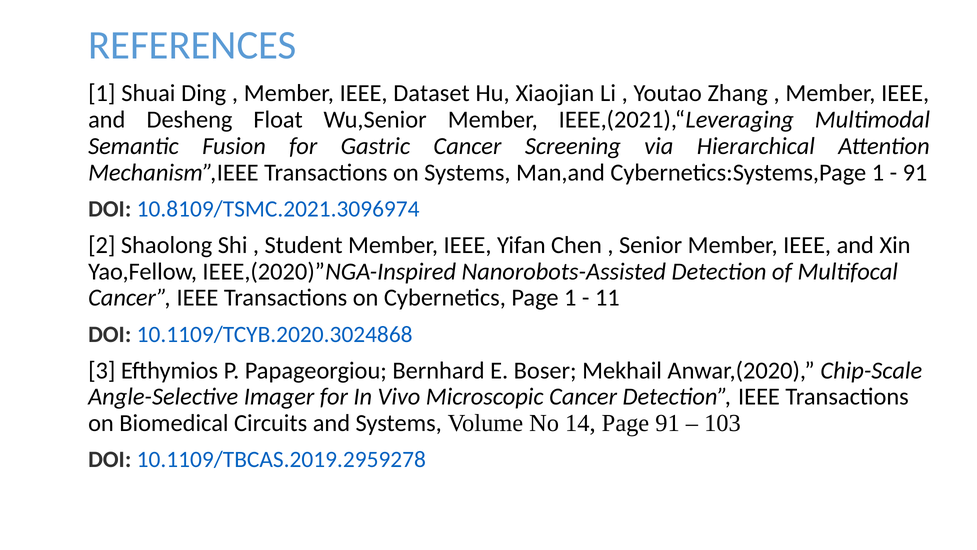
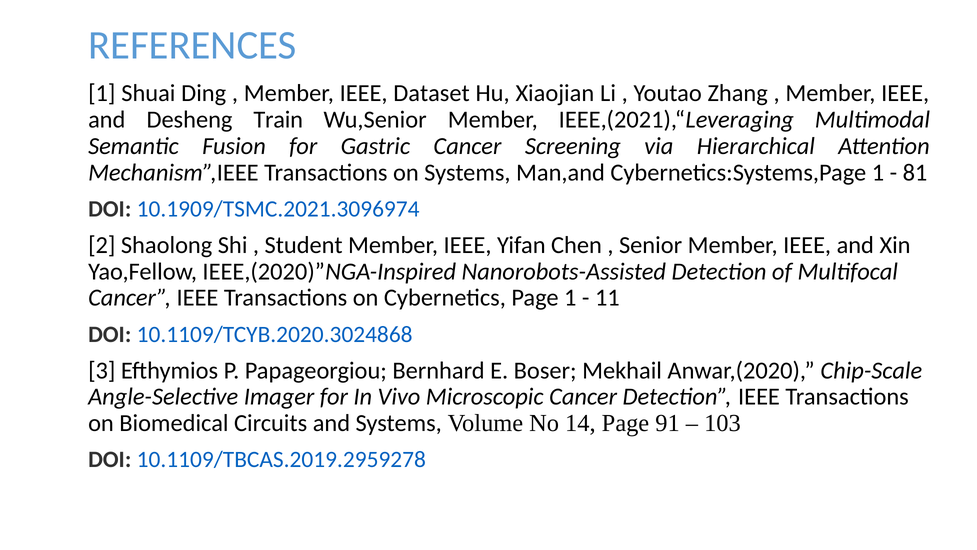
Float: Float -> Train (278, 120)
91: 91 -> 81 (915, 172)
10.8109/TSMC.2021.3096974: 10.8109/TSMC.2021.3096974 -> 10.1909/TSMC.2021.3096974 (278, 209)
